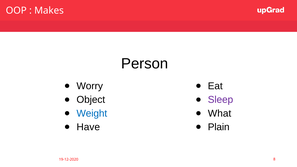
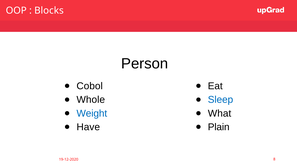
Makes: Makes -> Blocks (49, 11)
Worry: Worry -> Cobol (90, 86)
Object: Object -> Whole (91, 100)
Sleep colour: purple -> blue (220, 100)
